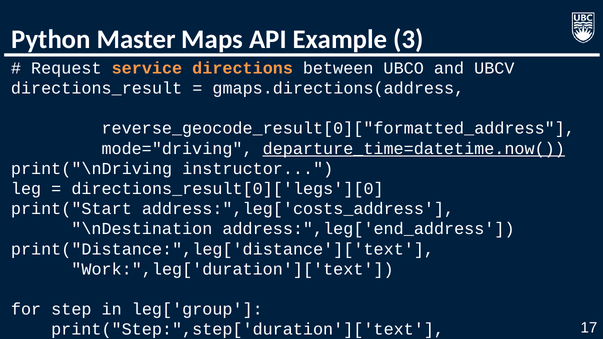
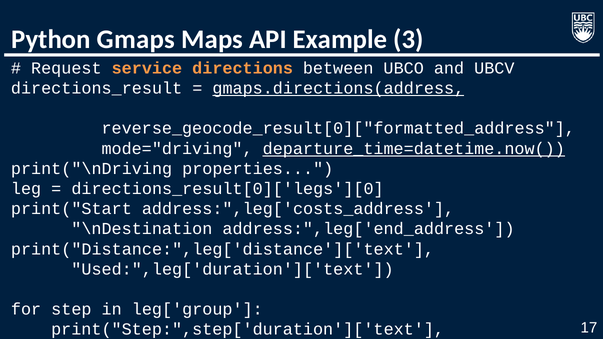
Master: Master -> Gmaps (136, 39)
gmaps.directions(address underline: none -> present (338, 88)
instructor: instructor -> properties (258, 169)
Work:",leg['duration']['text: Work:",leg['duration']['text -> Used:",leg['duration']['text (233, 269)
